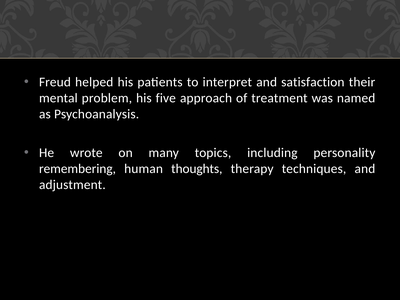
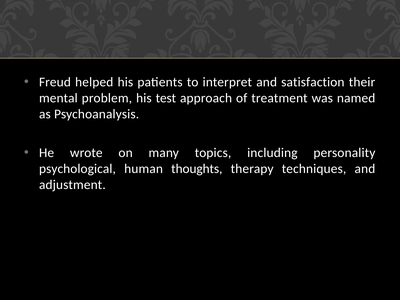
five: five -> test (166, 98)
remembering: remembering -> psychological (77, 169)
